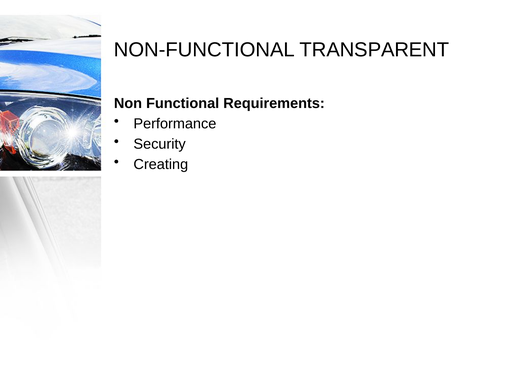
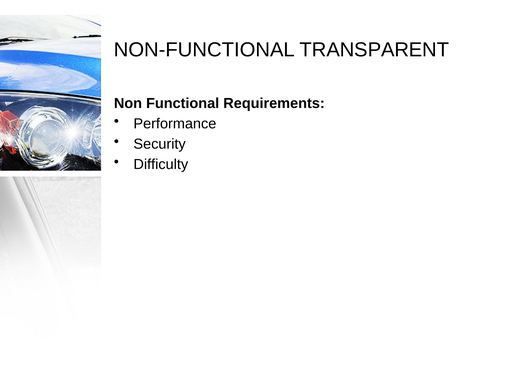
Creating: Creating -> Difficulty (161, 164)
